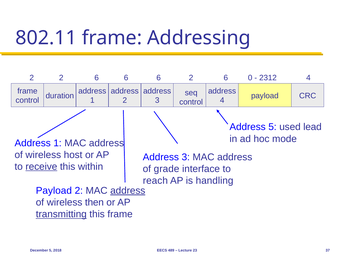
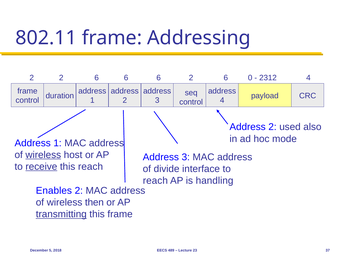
5: 5 -> 2 (272, 127)
lead: lead -> also (312, 127)
wireless underline: none -> present (43, 155)
this within: within -> reach (91, 167)
grade: grade -> divide (167, 169)
Payload: Payload -> Enables (54, 191)
address underline: present -> none (128, 191)
